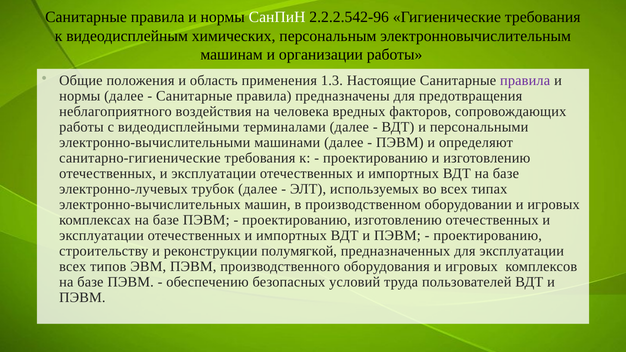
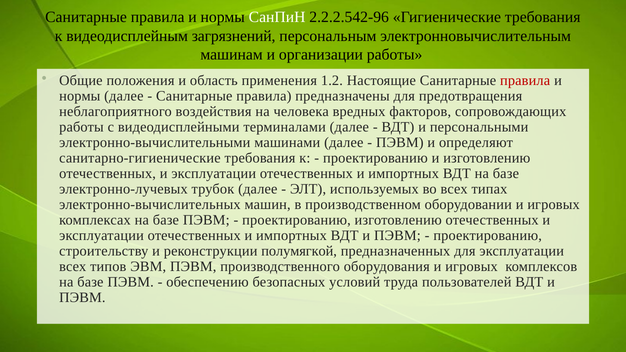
химических: химических -> загрязнений (234, 36)
1.3: 1.3 -> 1.2 (332, 81)
правила colour: purple -> red (525, 81)
